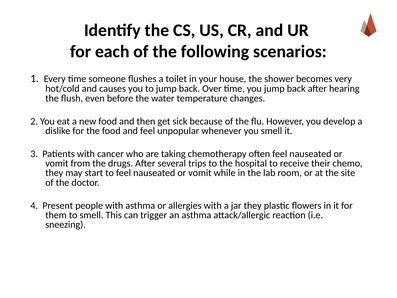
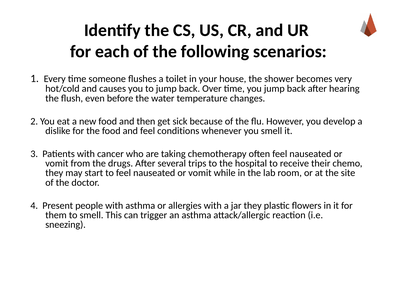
unpopular: unpopular -> conditions (178, 131)
